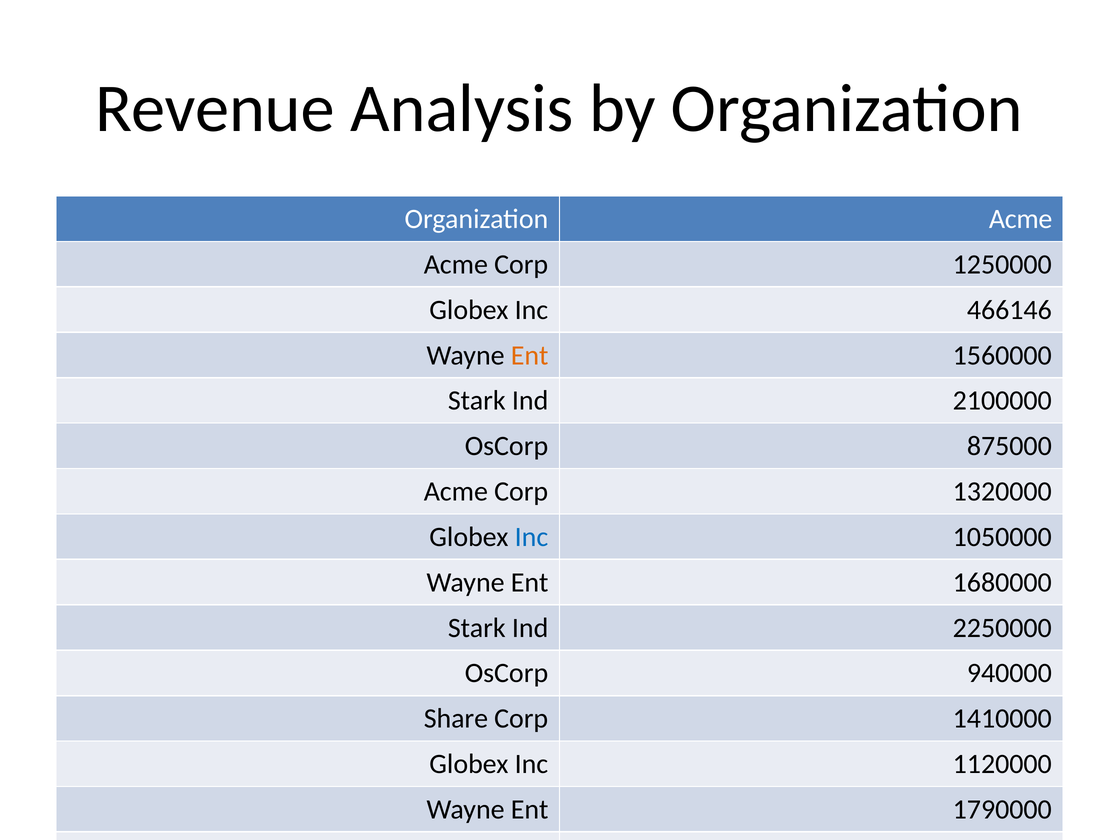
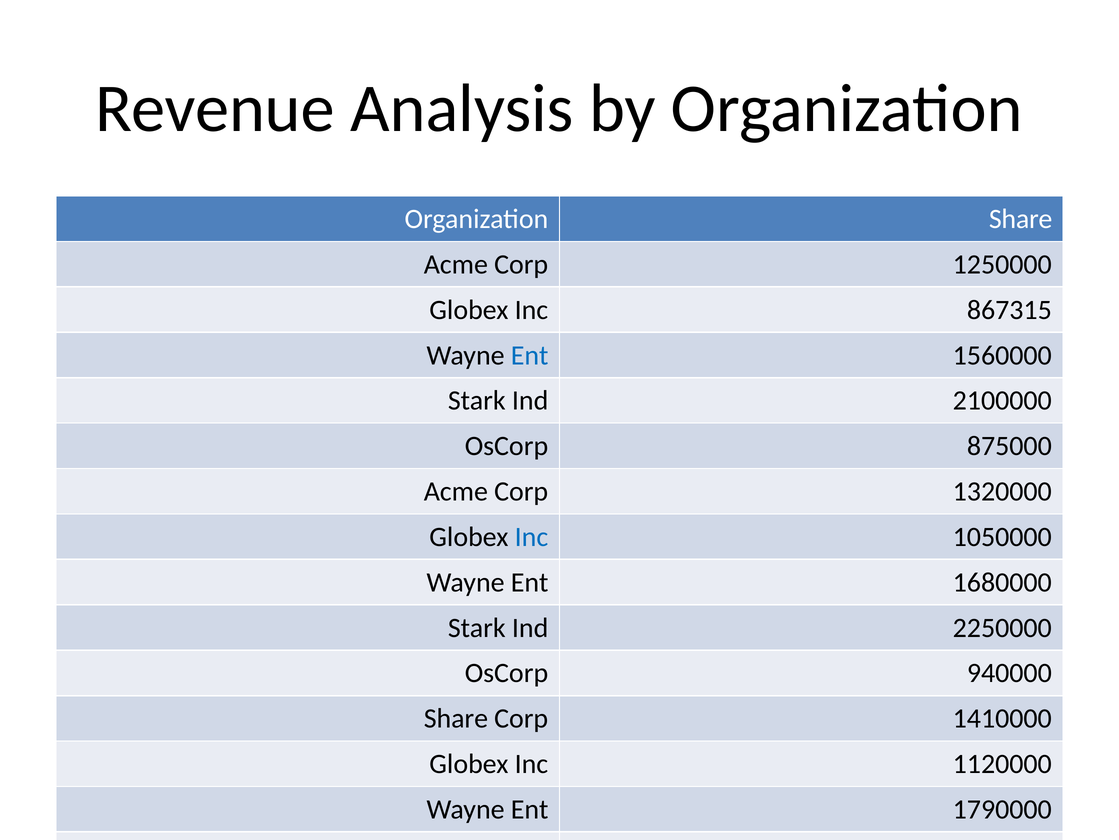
Organization Acme: Acme -> Share (1021, 219)
466146: 466146 -> 867315 (1009, 310)
Ent colour: orange -> blue (530, 355)
